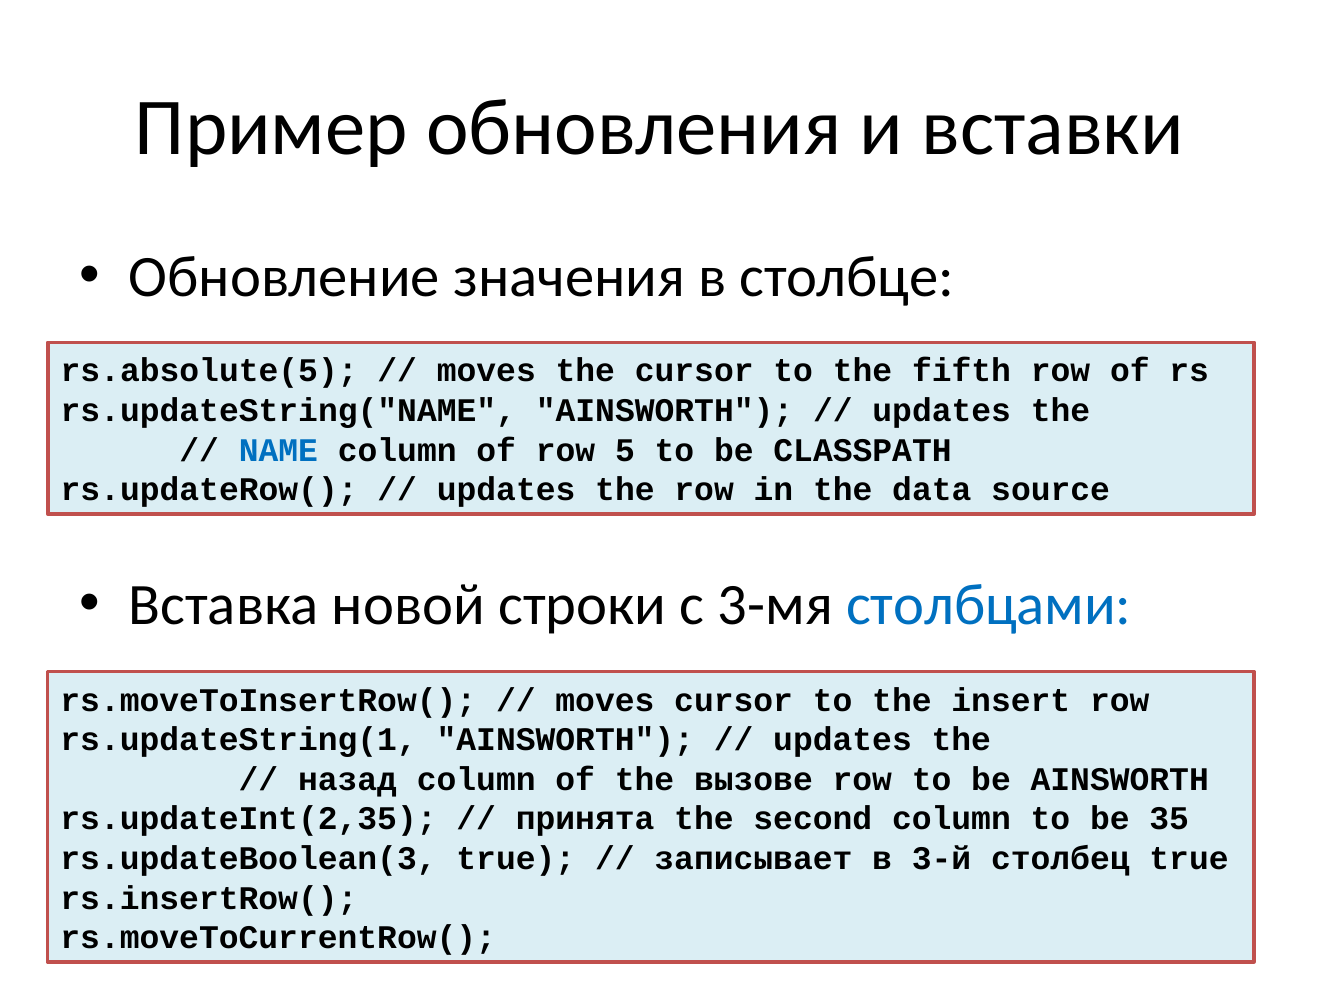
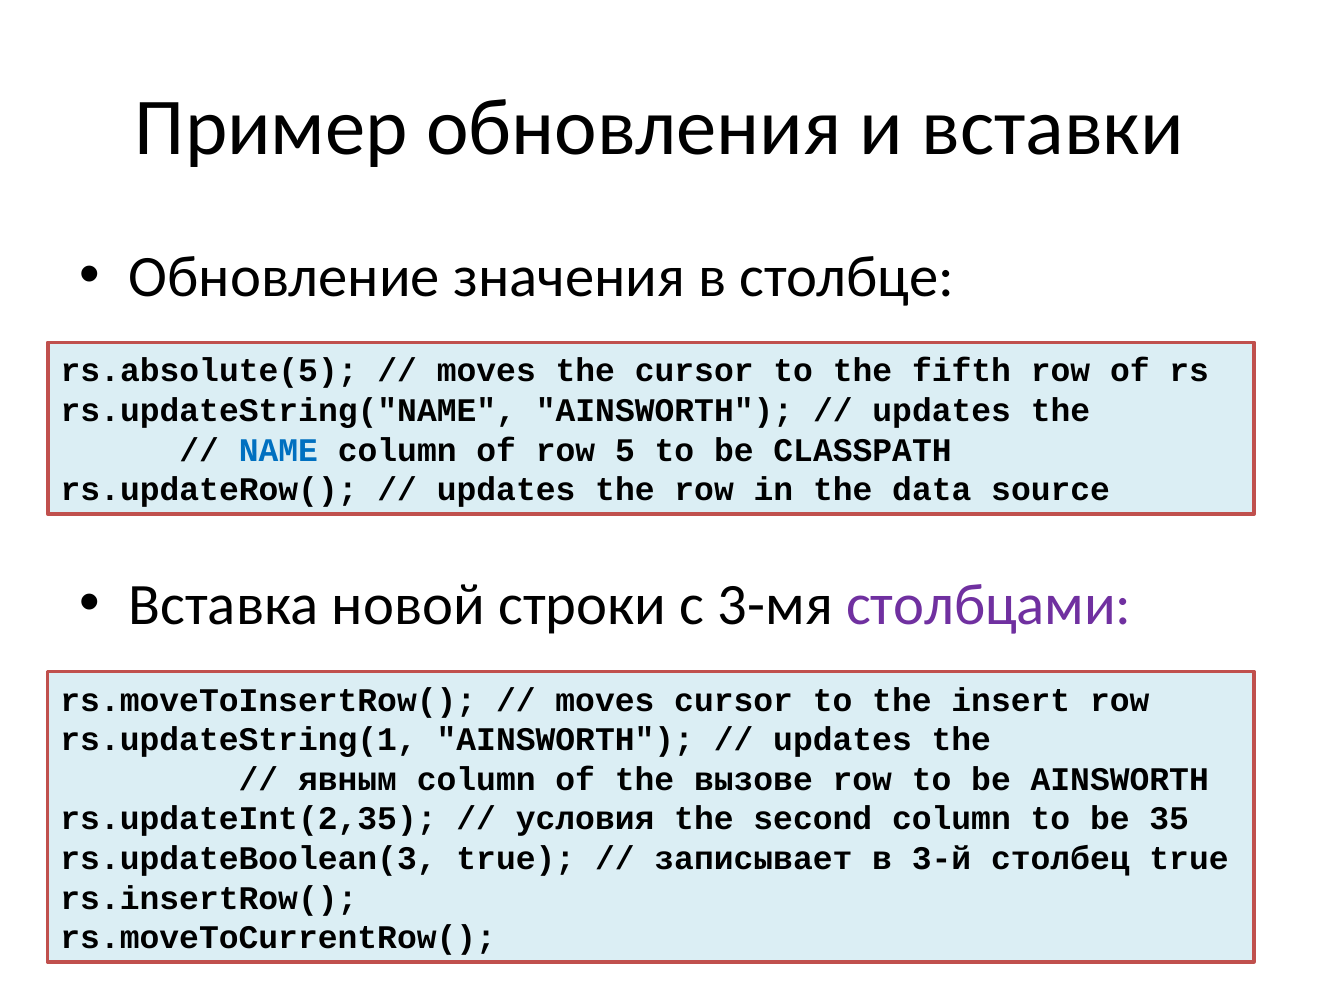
столбцами colour: blue -> purple (989, 606)
назад: назад -> явным (348, 779)
принята: принята -> условия (585, 819)
